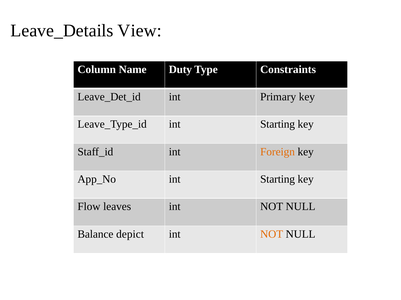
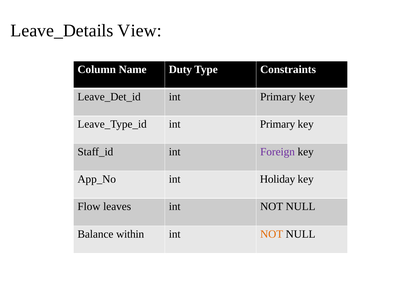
Starting: Starting -> Primary (278, 125)
Foreign colour: orange -> purple (278, 152)
Starting: Starting -> Holiday (278, 180)
depict: depict -> within (130, 235)
